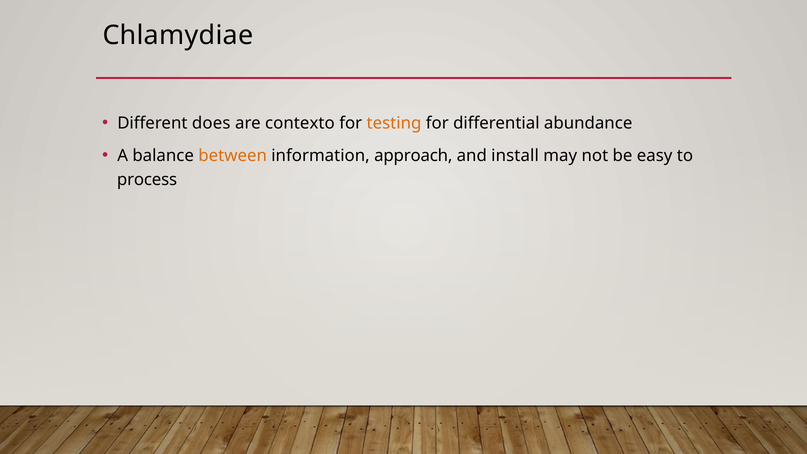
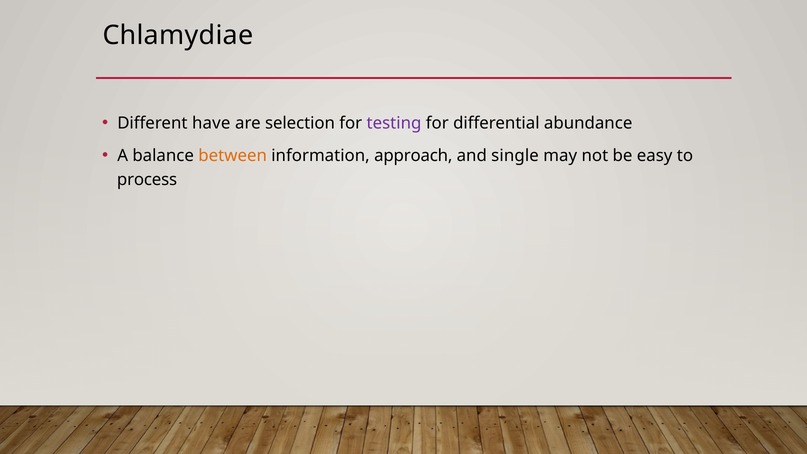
does: does -> have (211, 123)
contexto: contexto -> selection (300, 123)
testing colour: orange -> purple (394, 123)
install: install -> single (515, 156)
